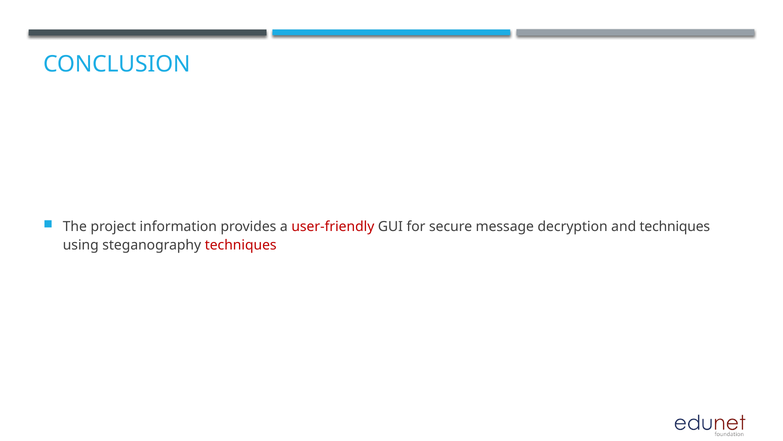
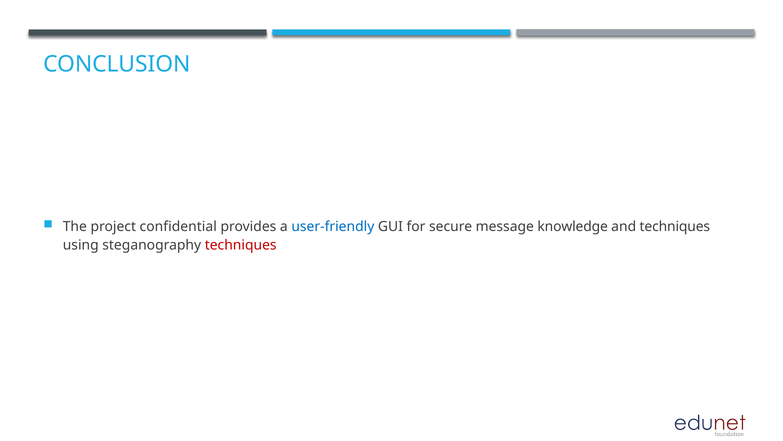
information: information -> confidential (178, 226)
user-friendly colour: red -> blue (333, 226)
decryption: decryption -> knowledge (573, 226)
